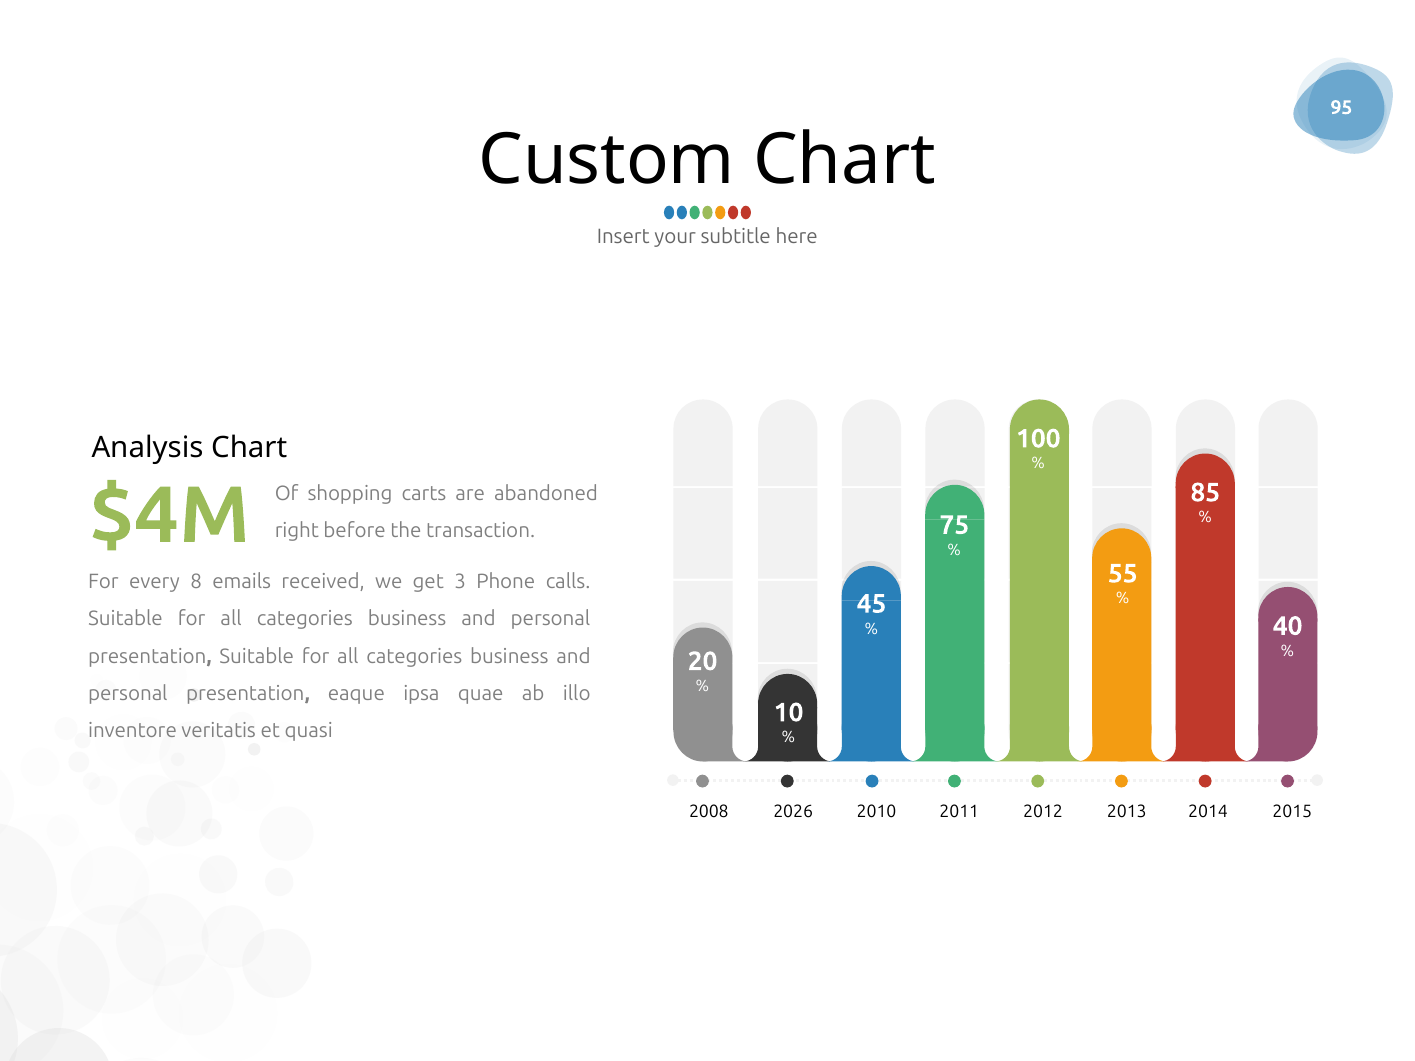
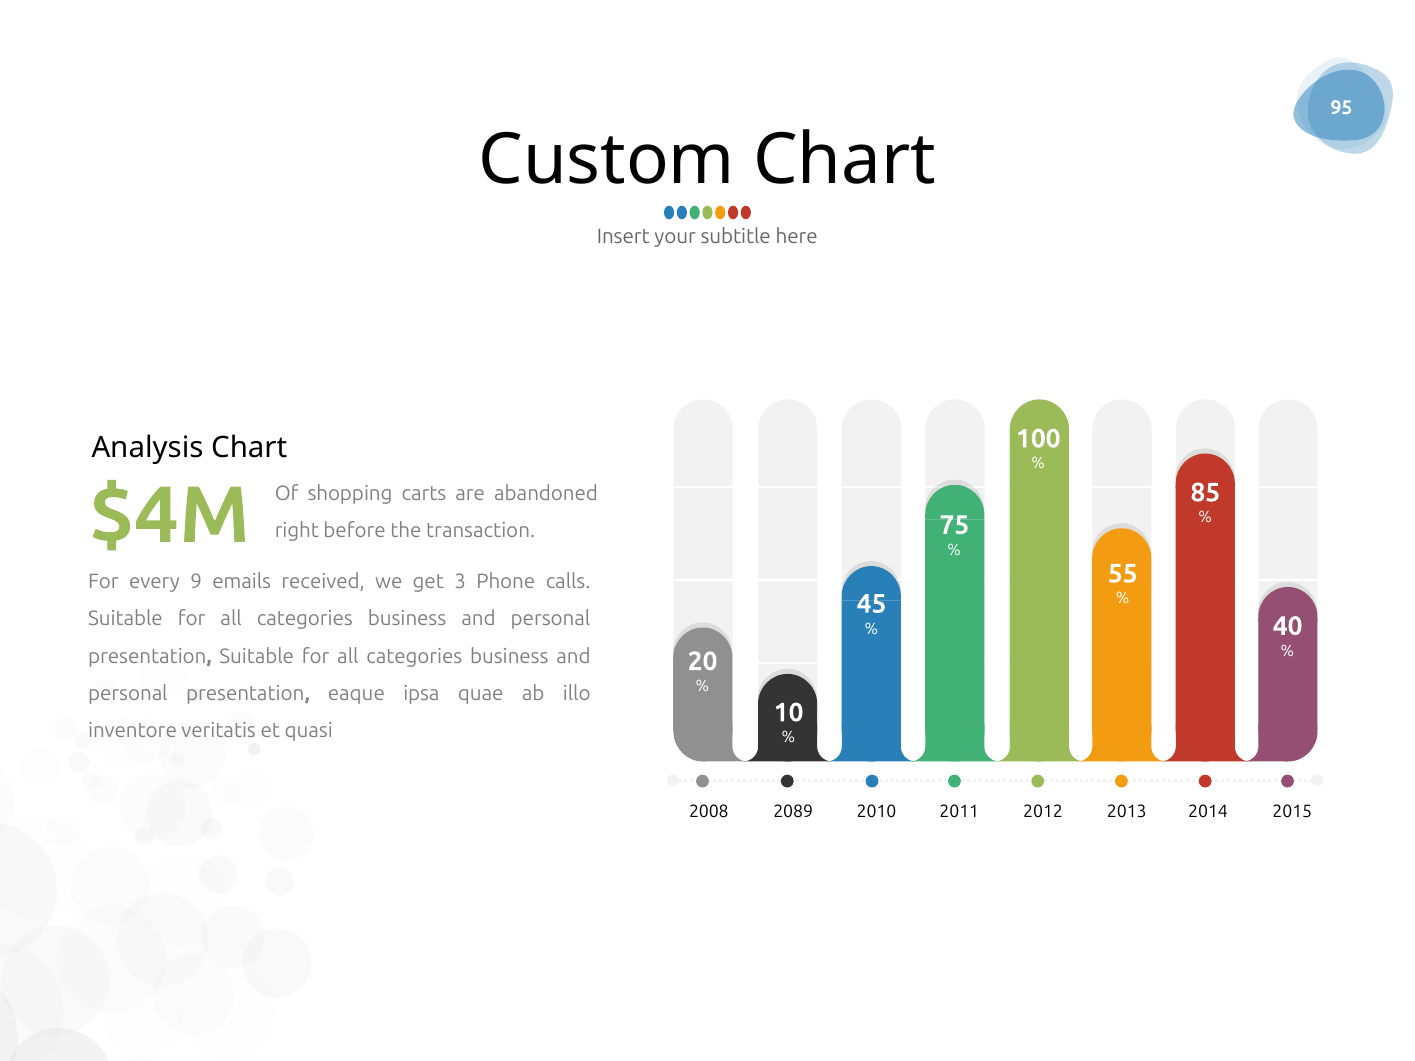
8: 8 -> 9 (196, 582)
2026: 2026 -> 2089 (793, 812)
